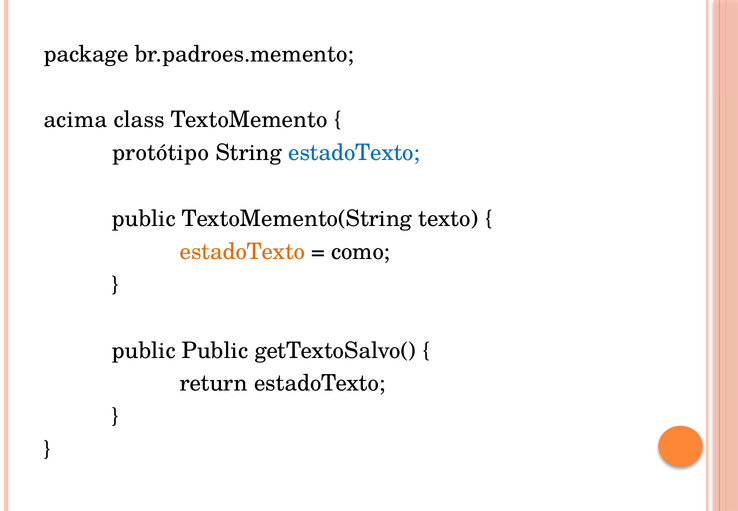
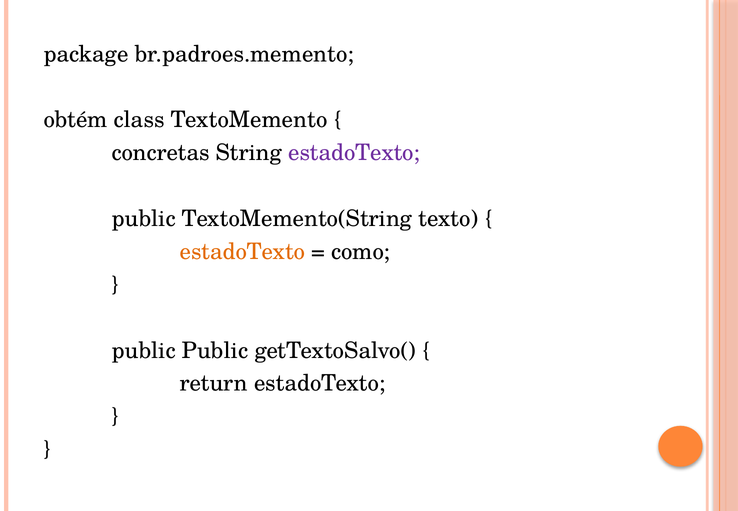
acima: acima -> obtém (76, 120)
protótipo: protótipo -> concretas (161, 153)
estadoTexto colour: blue -> purple (354, 153)
